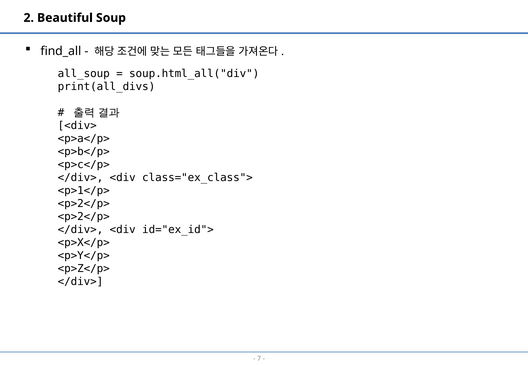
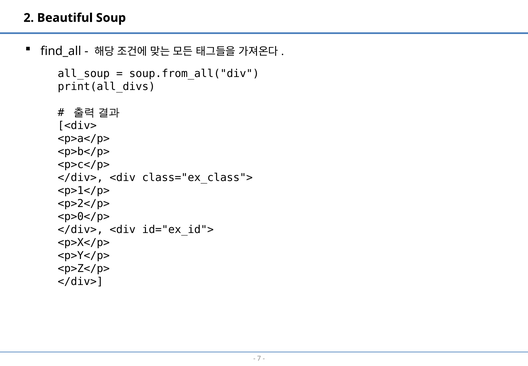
soup.html_all("div: soup.html_all("div -> soup.from_all("div (194, 73)
<p>2</p>: <p>2</p> -> <p>0</p> (84, 216)
